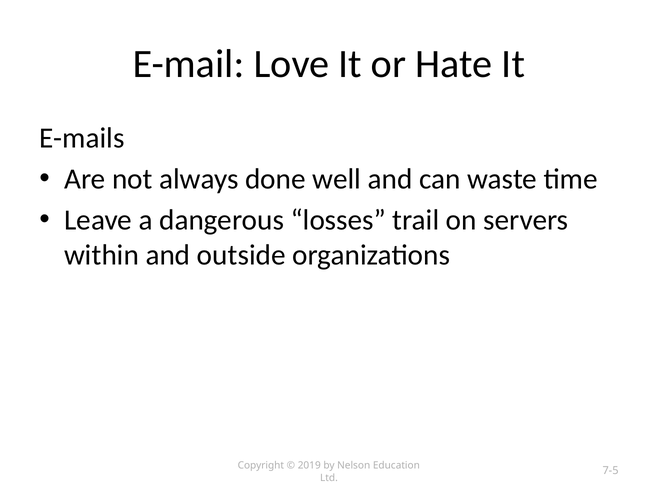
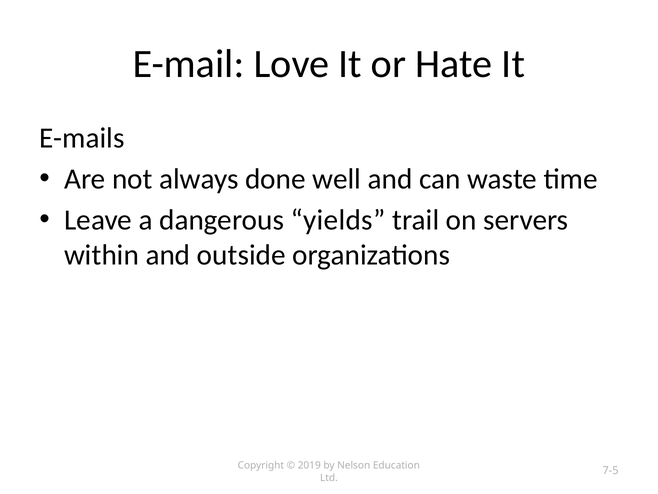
losses: losses -> yields (338, 220)
